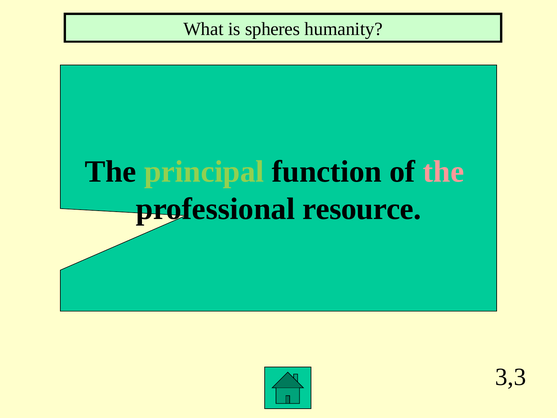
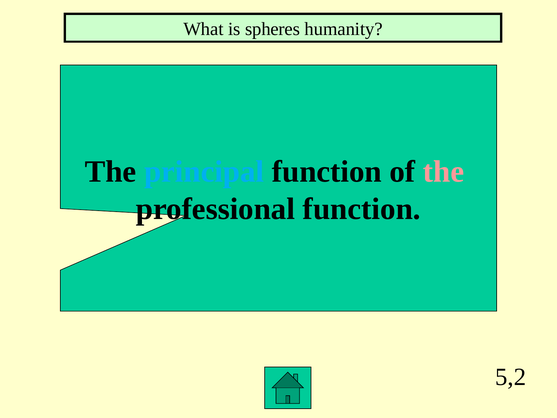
principal colour: light green -> light blue (204, 172)
professional resource: resource -> function (362, 209)
3,3: 3,3 -> 5,2 (511, 377)
